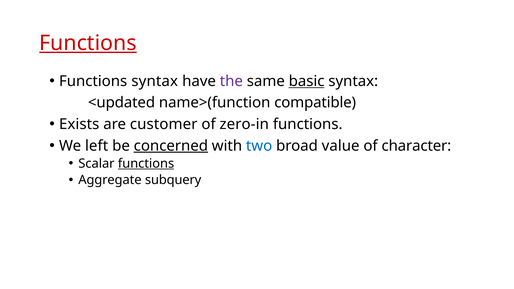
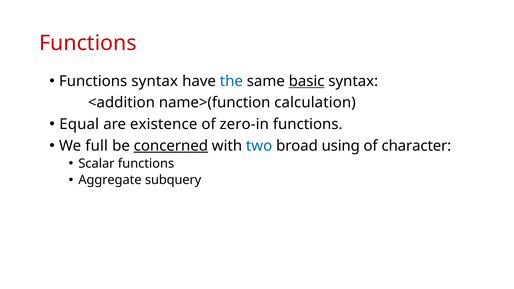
Functions underline: present -> none (88, 43)
the colour: purple -> blue (231, 81)
<updated: <updated -> <addition (121, 103)
compatible: compatible -> calculation (315, 103)
Exists: Exists -> Equal (79, 124)
customer: customer -> existence (164, 124)
left: left -> full (97, 146)
value: value -> using (341, 146)
functions underline: present -> none (146, 164)
